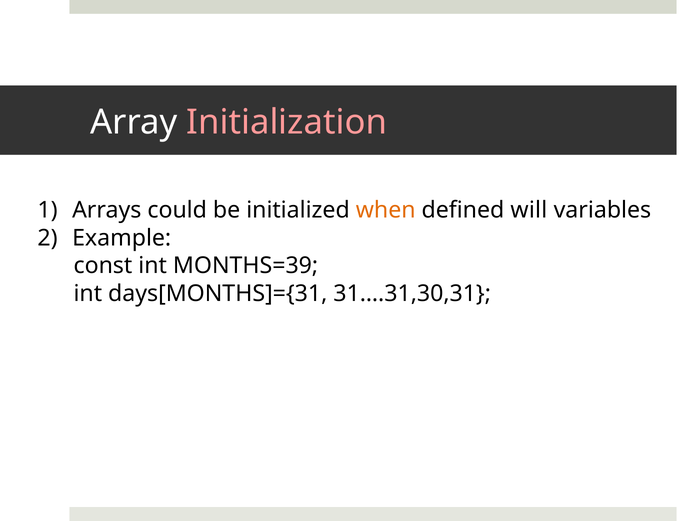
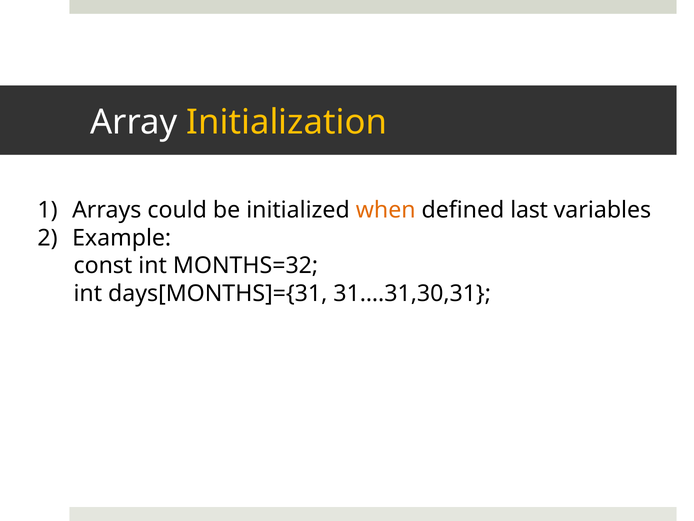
Initialization colour: pink -> yellow (287, 122)
will: will -> last (529, 210)
MONTHS=39: MONTHS=39 -> MONTHS=32 (246, 265)
